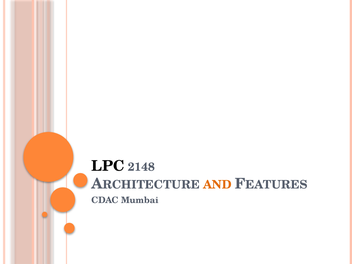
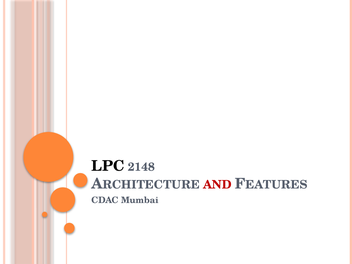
AND colour: orange -> red (217, 185)
